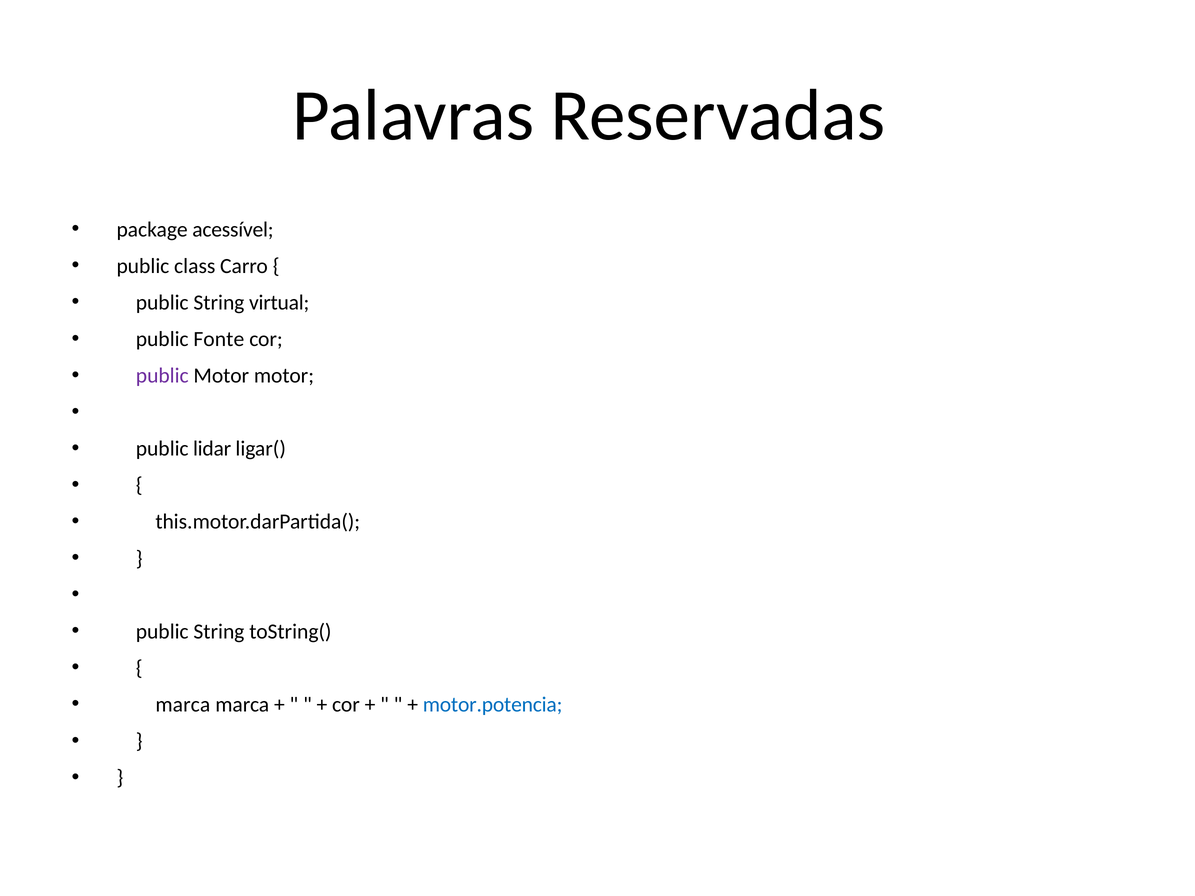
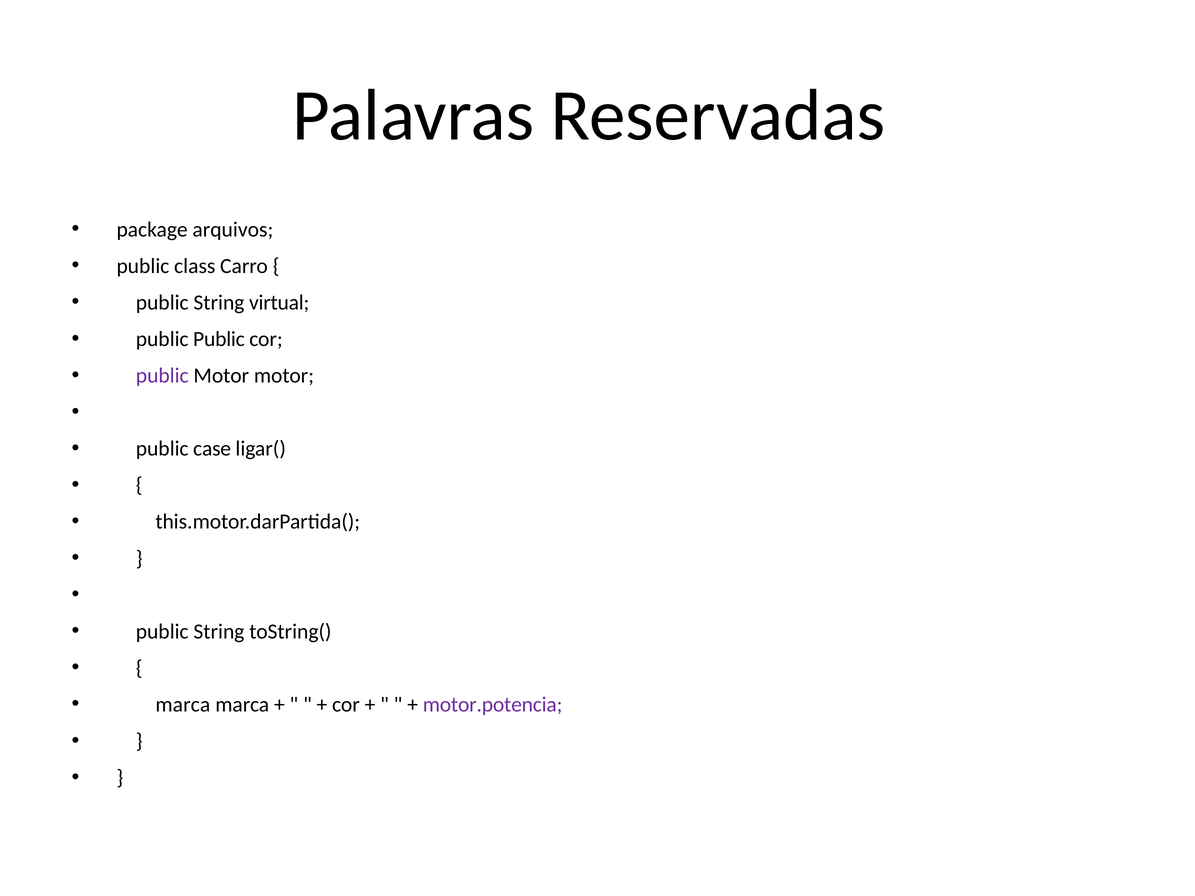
acessível: acessível -> arquivos (233, 230)
public Fonte: Fonte -> Public (219, 339)
lidar: lidar -> case (212, 449)
motor.potencia colour: blue -> purple (493, 705)
